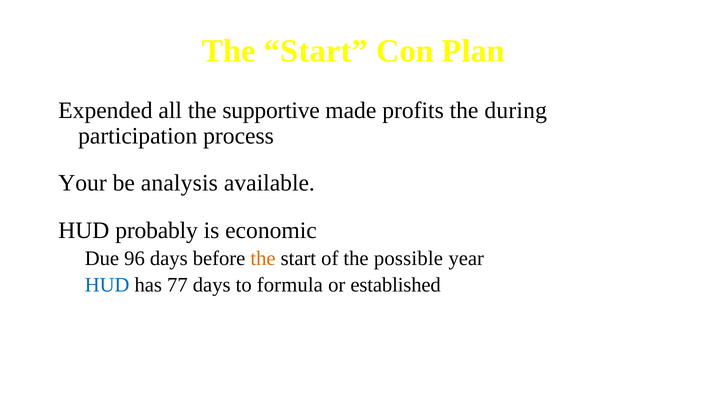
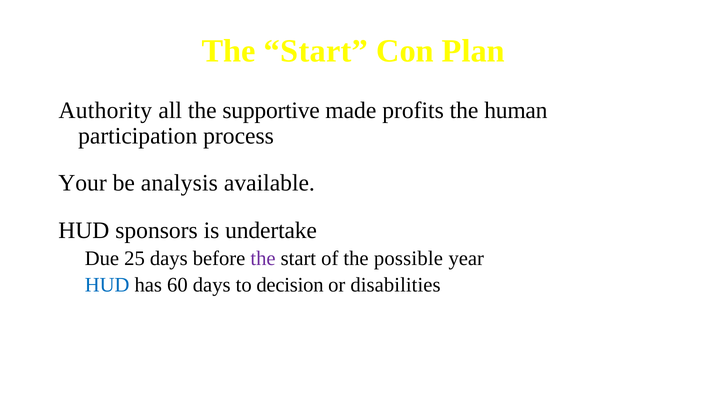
Expended: Expended -> Authority (105, 110)
during: during -> human (516, 110)
probably: probably -> sponsors (157, 230)
economic: economic -> undertake (271, 230)
96: 96 -> 25 (135, 258)
the colour: orange -> purple (263, 258)
77: 77 -> 60 (177, 284)
formula: formula -> decision (290, 284)
established: established -> disabilities (396, 284)
